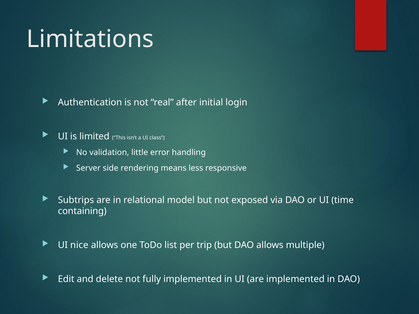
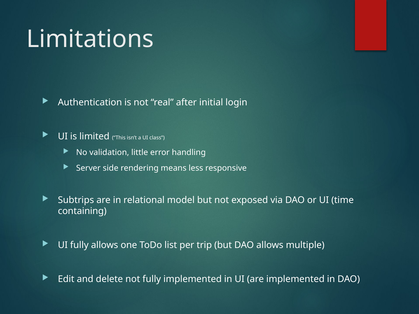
UI nice: nice -> fully (79, 245)
